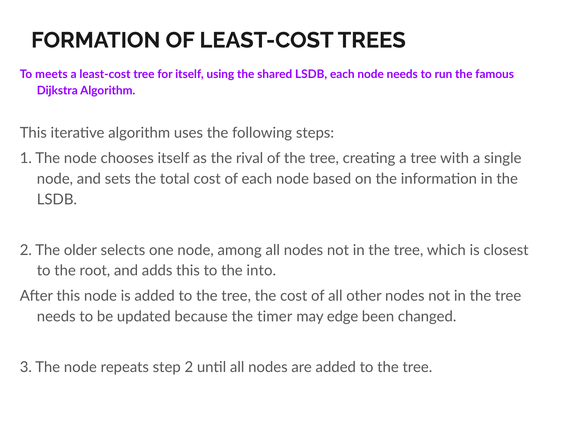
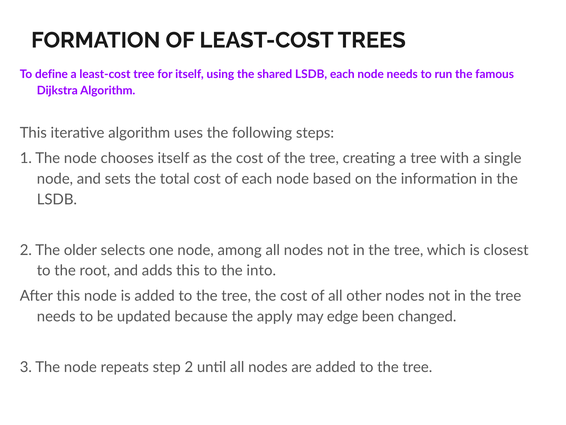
meets: meets -> define (51, 74)
as the rival: rival -> cost (250, 158)
timer: timer -> apply (275, 316)
